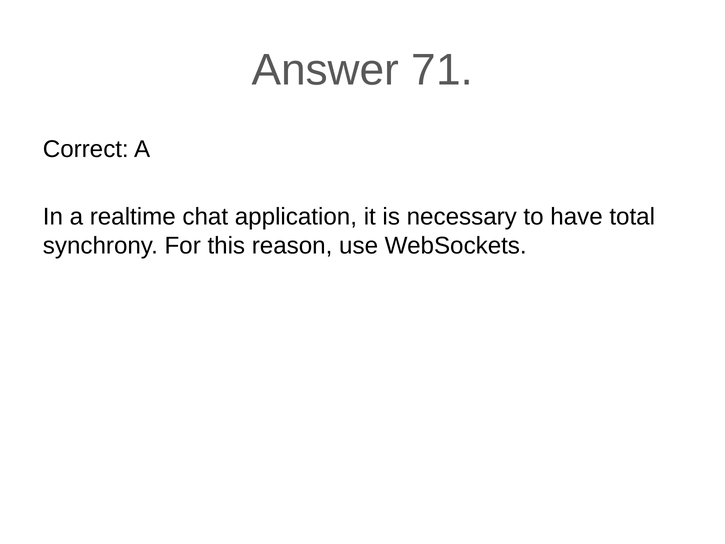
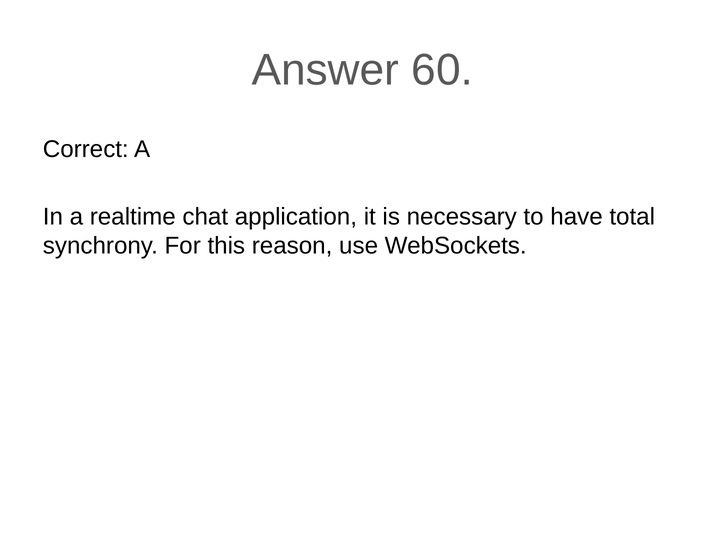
71: 71 -> 60 (442, 70)
